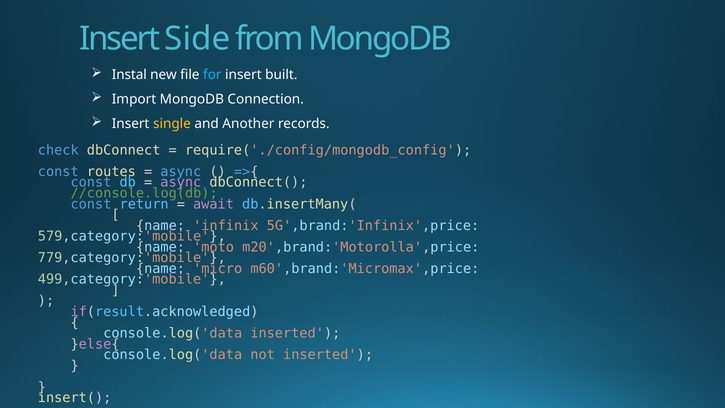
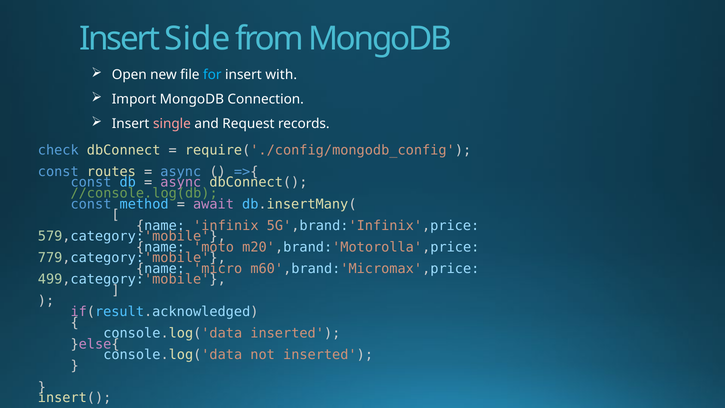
Instal: Instal -> Open (129, 75)
built: built -> with (281, 75)
single colour: yellow -> pink (172, 124)
Another: Another -> Request (248, 124)
return: return -> method (144, 204)
